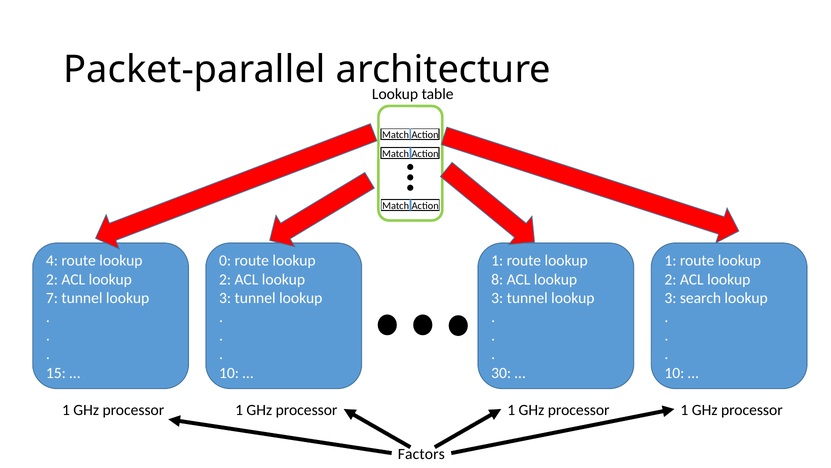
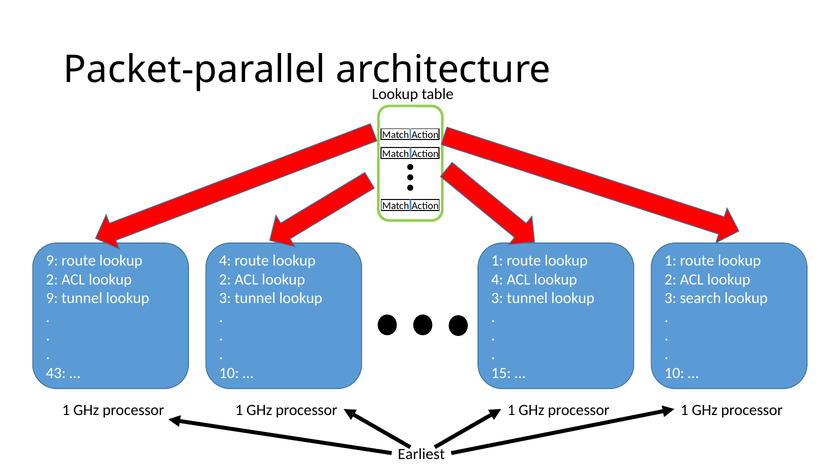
4: 4 -> 9 (52, 260)
0: 0 -> 4 (225, 260)
8: 8 -> 4 (497, 279)
7: 7 -> 9 (52, 298)
15: 15 -> 43 (56, 373)
30: 30 -> 15 (501, 373)
Factors: Factors -> Earliest (421, 454)
